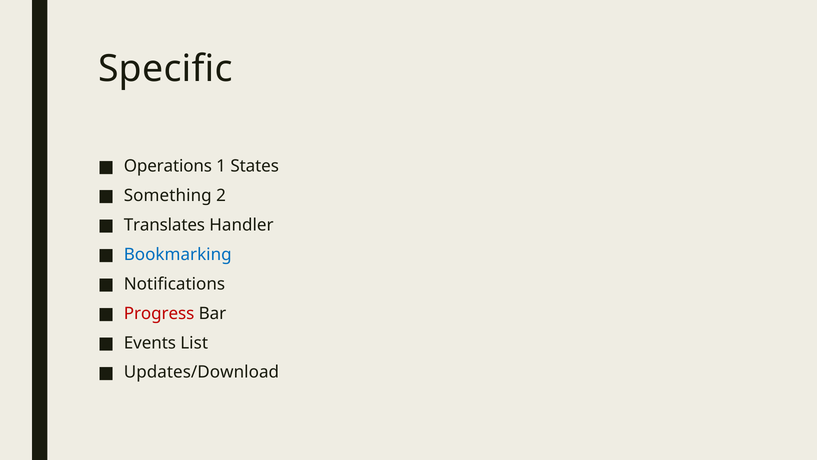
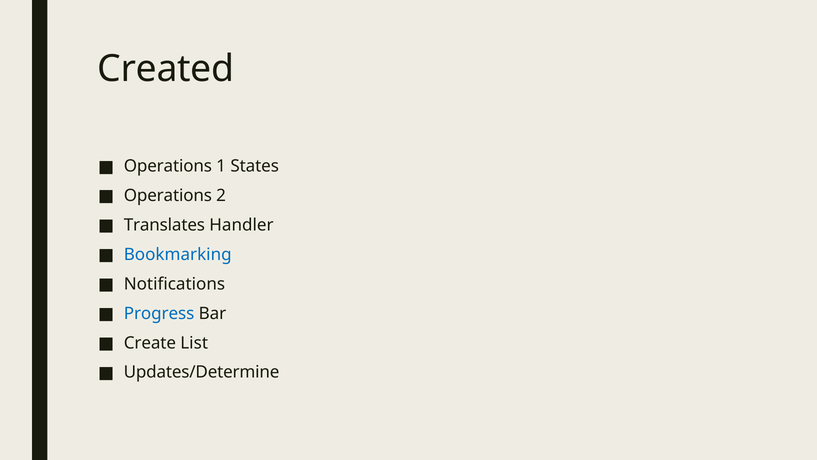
Specific: Specific -> Created (166, 69)
Something: Something -> Operations (168, 195)
Progress colour: red -> blue (159, 313)
Events: Events -> Create (150, 343)
Updates/Download: Updates/Download -> Updates/Determine (202, 372)
